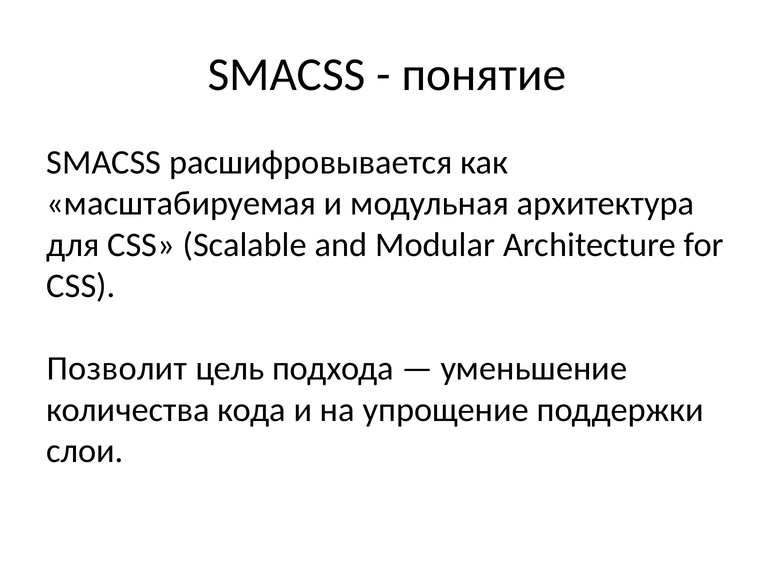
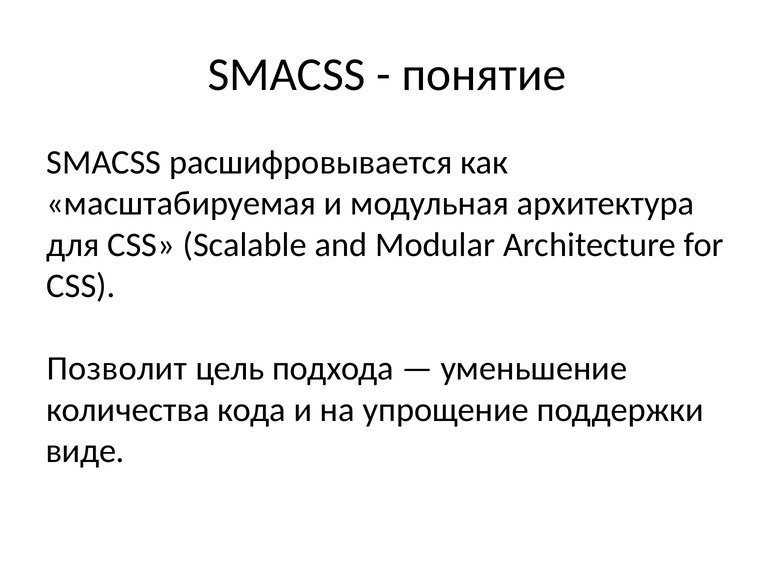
слои: слои -> виде (85, 451)
